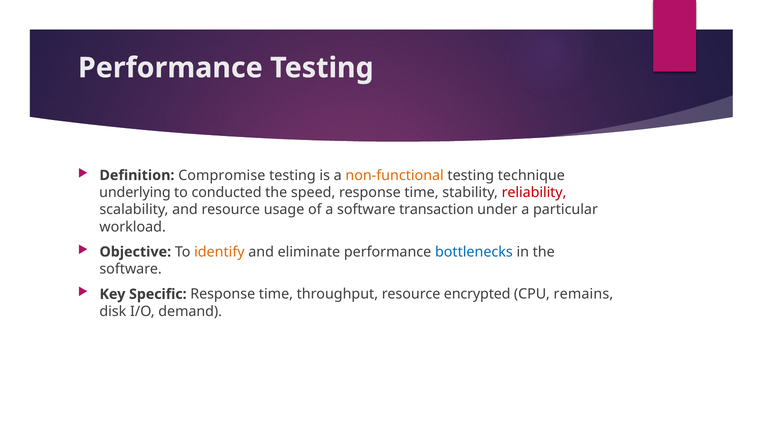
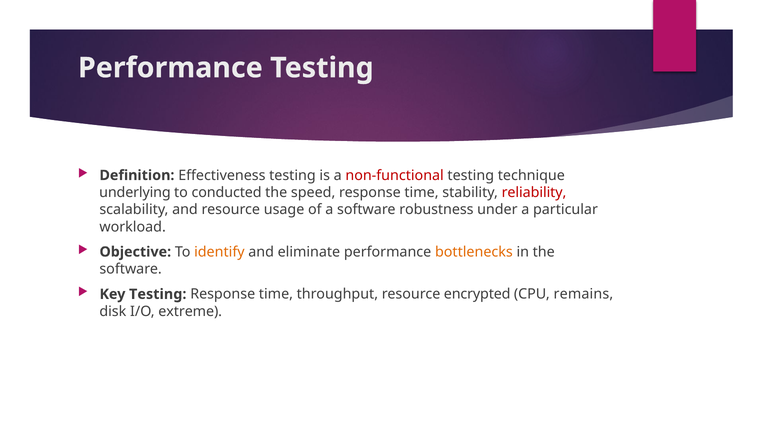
Compromise: Compromise -> Effectiveness (222, 175)
non-functional colour: orange -> red (395, 175)
transaction: transaction -> robustness (436, 210)
bottlenecks colour: blue -> orange (474, 252)
Key Specific: Specific -> Testing (158, 294)
demand: demand -> extreme (190, 311)
